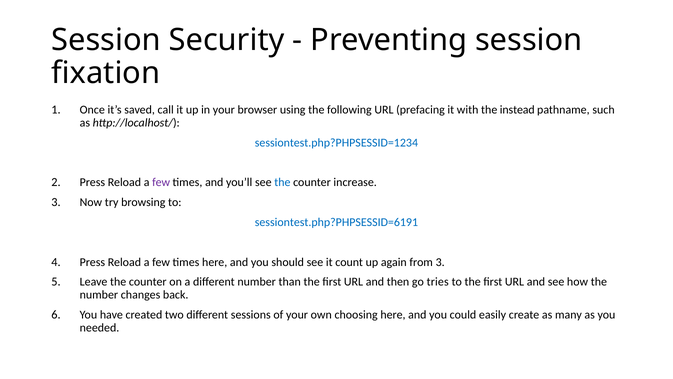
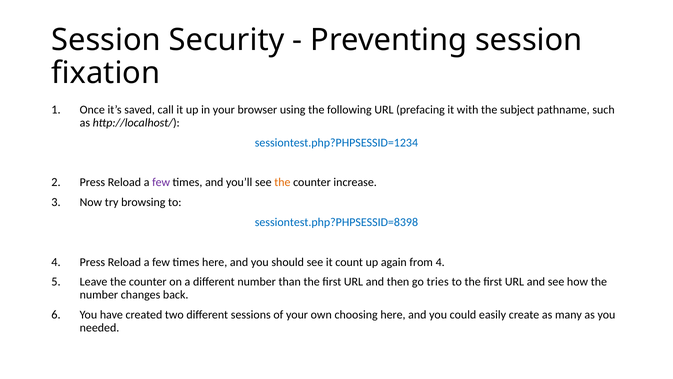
instead: instead -> subject (517, 110)
the colour: blue -> orange (282, 182)
sessiontest.php?PHPSESSID=6191: sessiontest.php?PHPSESSID=6191 -> sessiontest.php?PHPSESSID=8398 (336, 222)
from 3: 3 -> 4 (440, 262)
